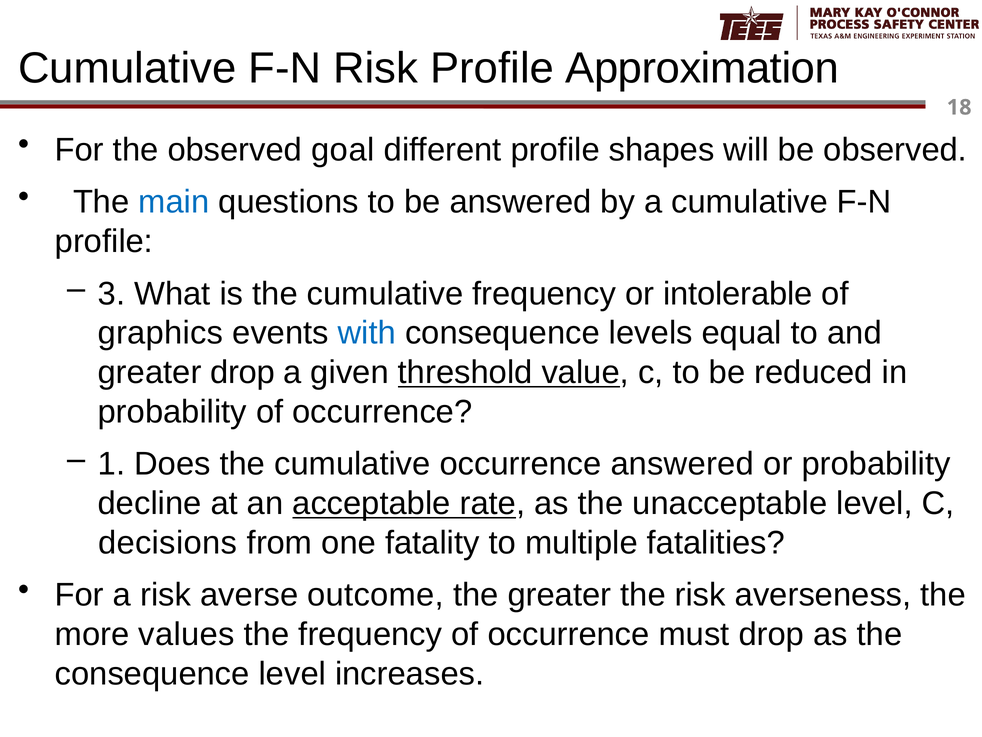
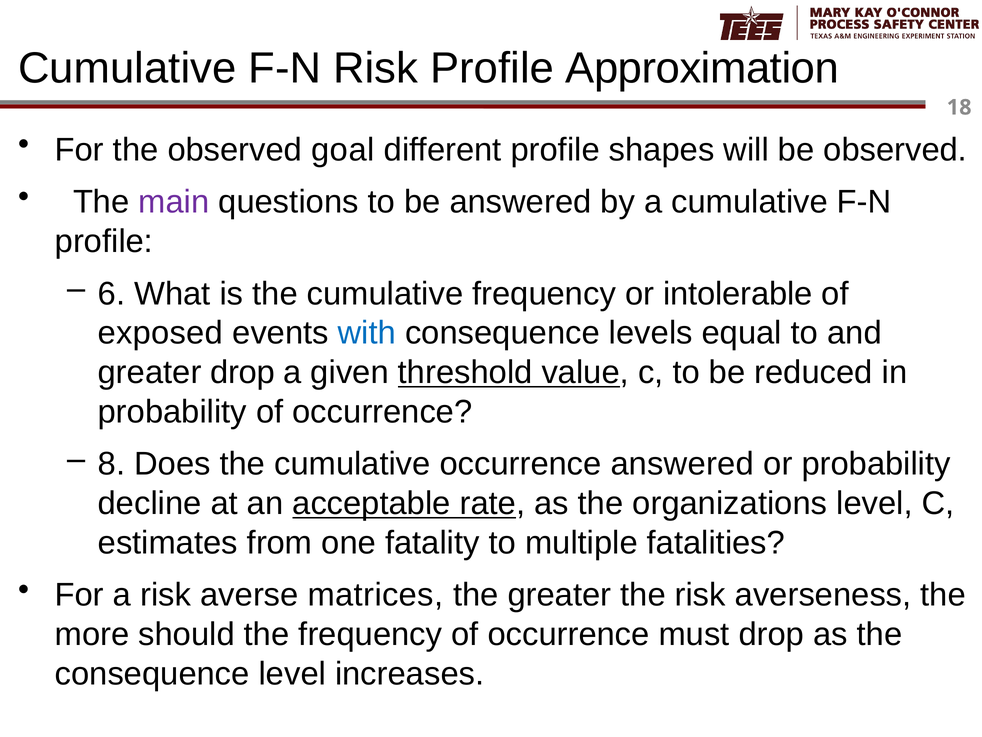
main colour: blue -> purple (174, 202)
3: 3 -> 6 (111, 294)
graphics: graphics -> exposed (160, 333)
1: 1 -> 8 (111, 464)
unacceptable: unacceptable -> organizations (730, 503)
decisions: decisions -> estimates (168, 542)
outcome: outcome -> matrices (376, 595)
values: values -> should (187, 634)
